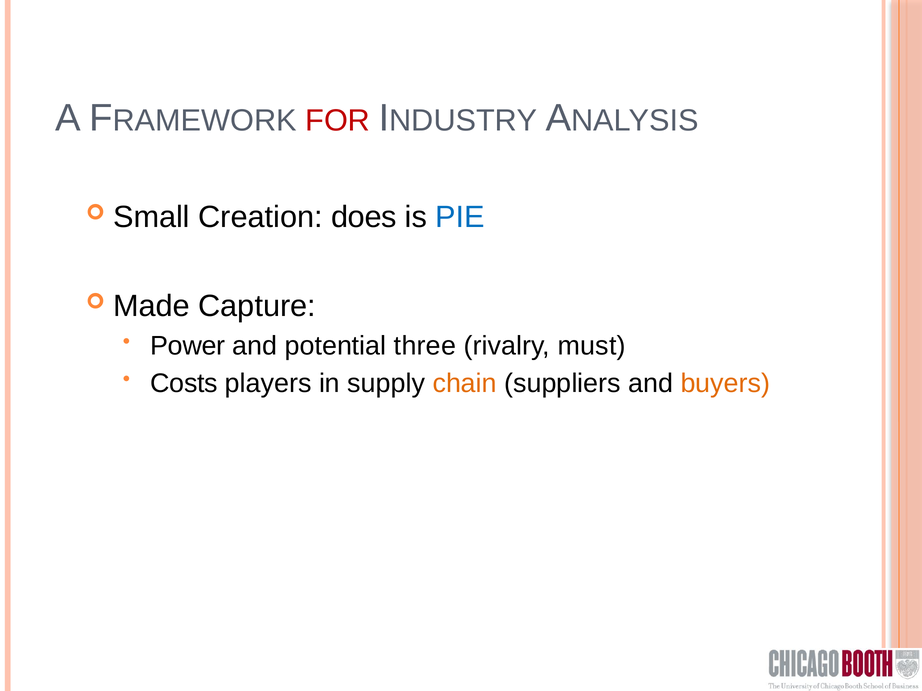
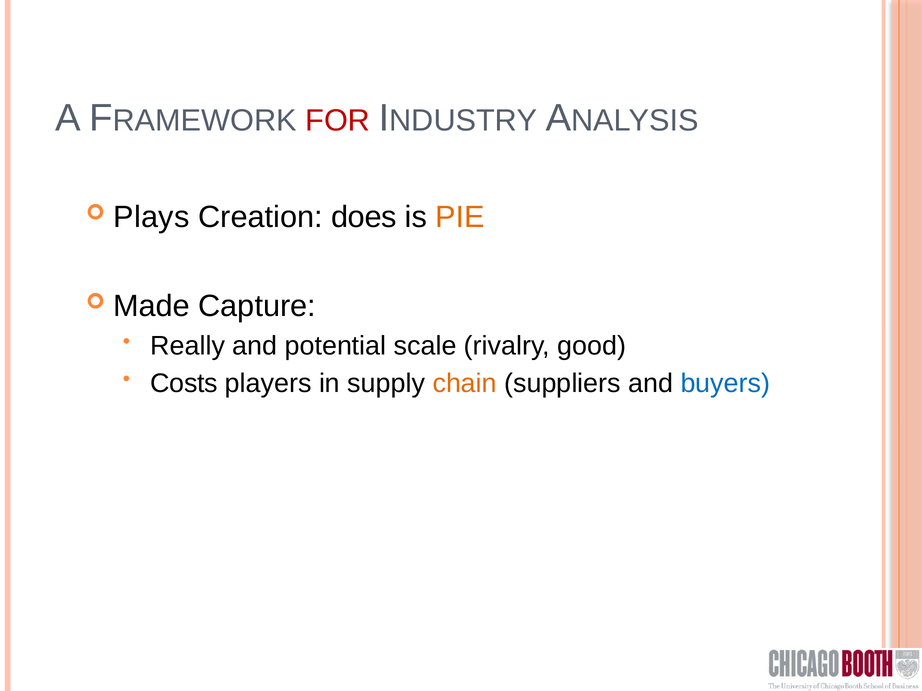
Small: Small -> Plays (151, 217)
PIE colour: blue -> orange (460, 217)
Power: Power -> Really (188, 346)
three: three -> scale (425, 346)
must: must -> good (592, 346)
buyers colour: orange -> blue (725, 384)
